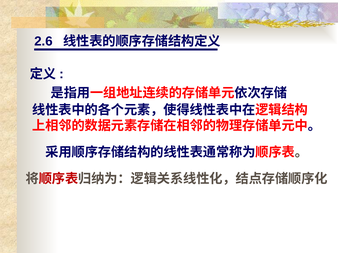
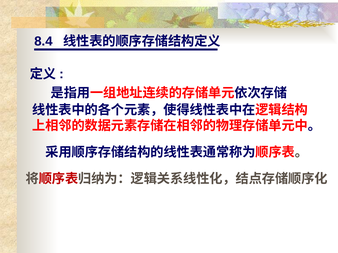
2.6: 2.6 -> 8.4 (44, 41)
